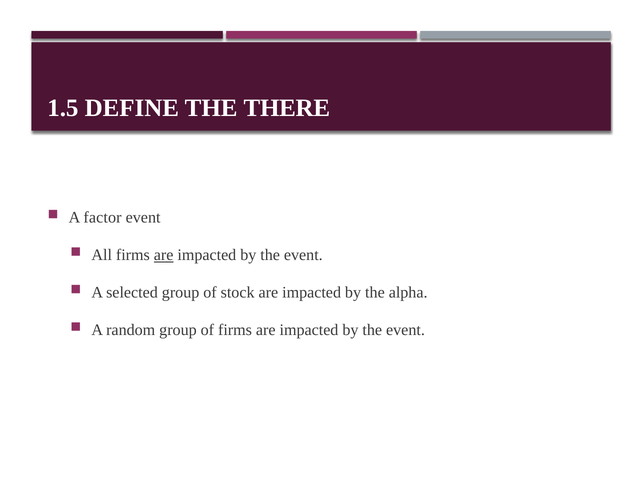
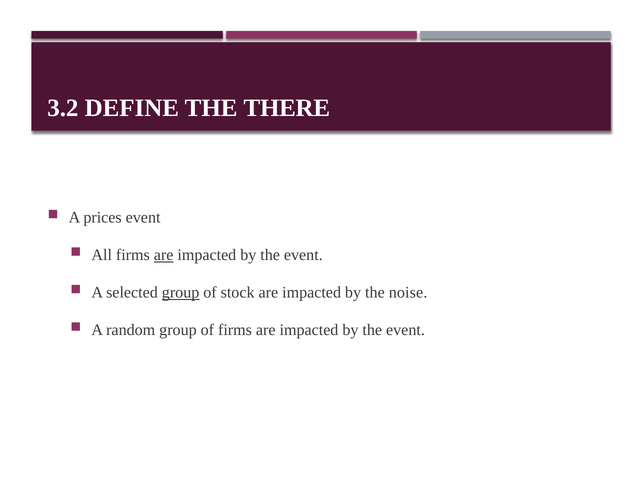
1.5: 1.5 -> 3.2 (63, 108)
factor: factor -> prices (103, 218)
group underline: none -> present (181, 293)
alpha: alpha -> noise (408, 293)
